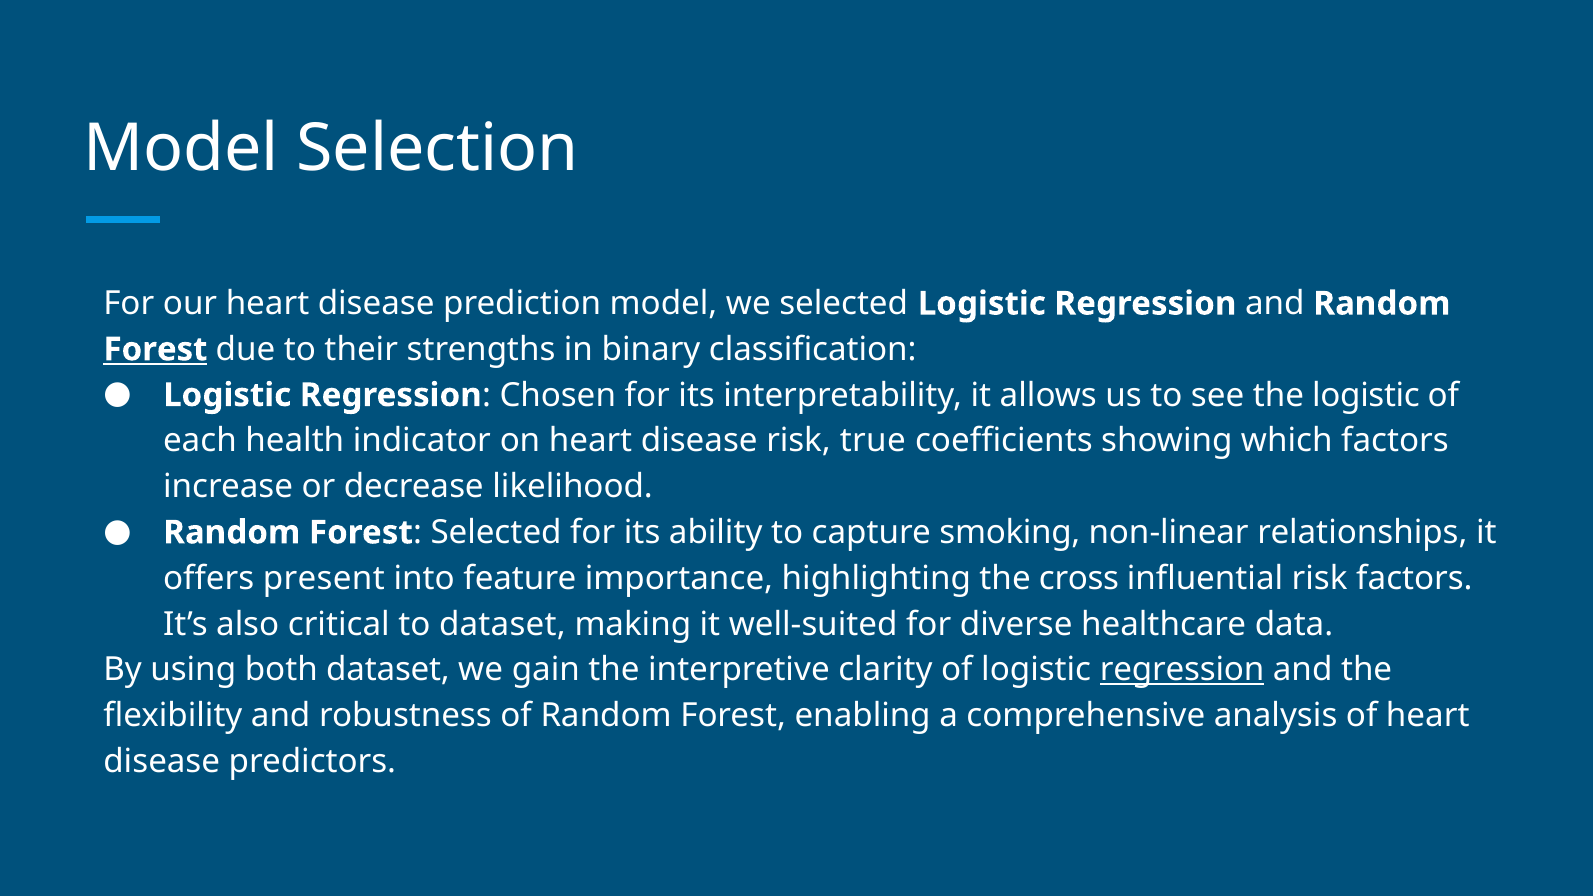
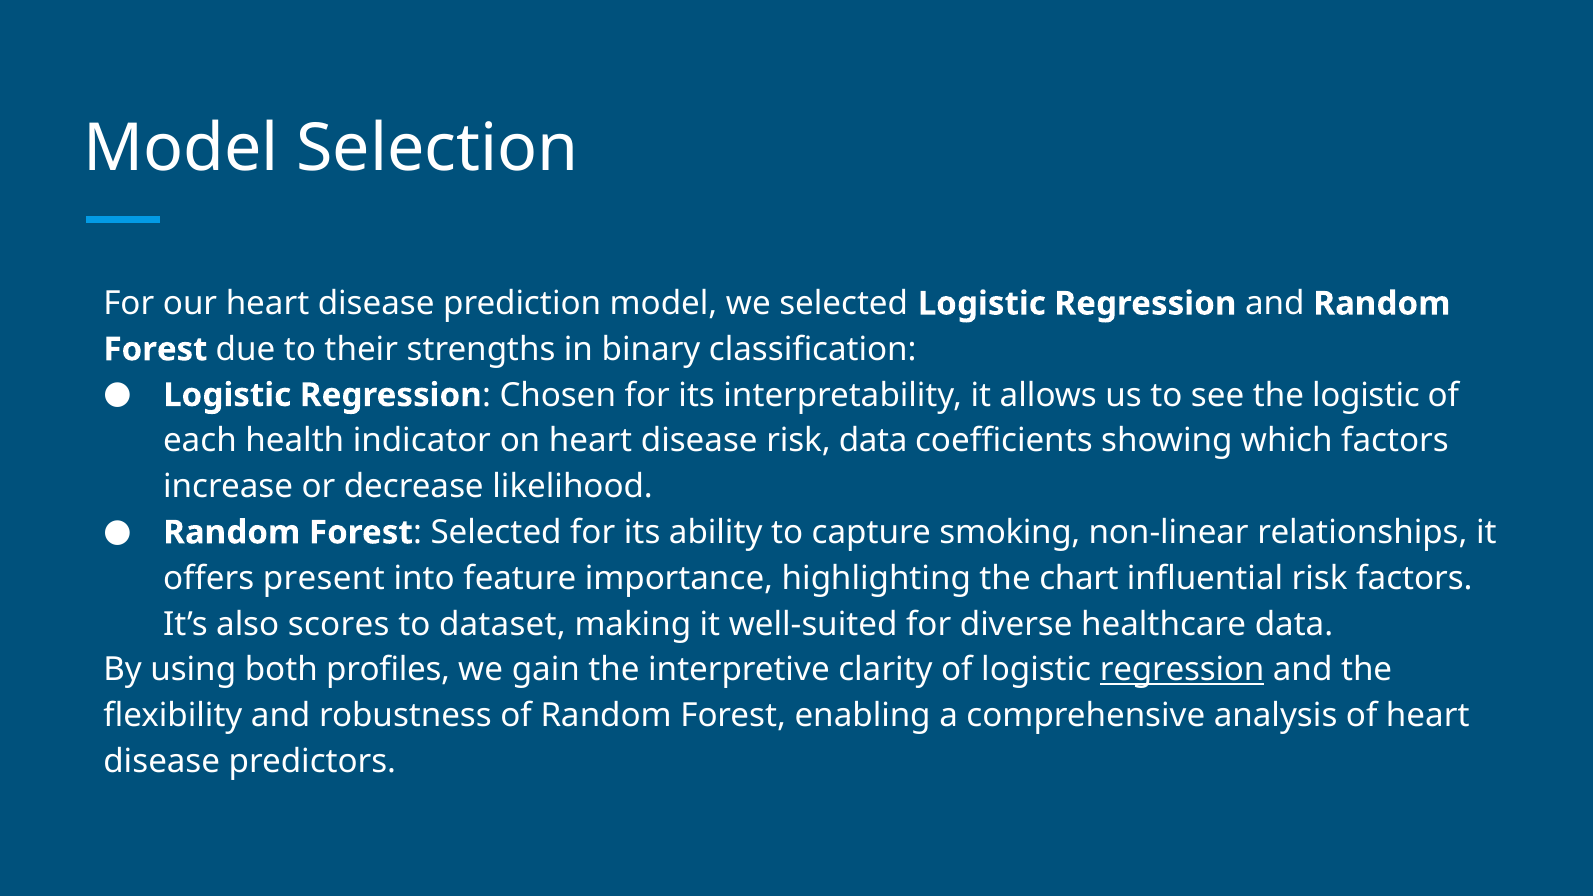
Forest underline: present -> none (155, 349)
risk true: true -> data (873, 441)
cross: cross -> chart (1079, 578)
critical: critical -> scores (339, 624)
both dataset: dataset -> profiles (388, 670)
